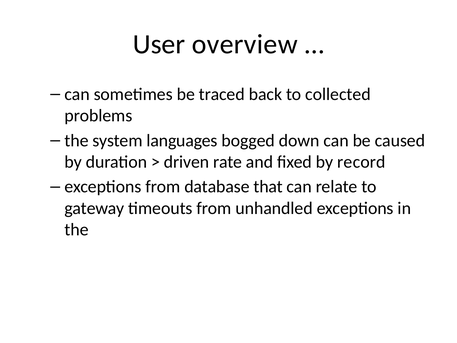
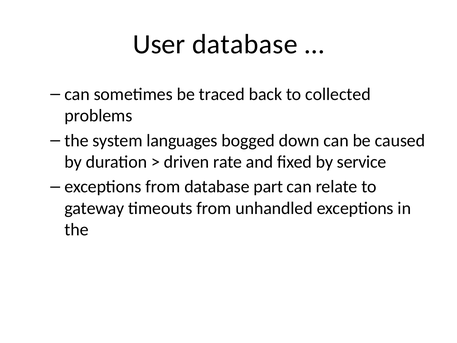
User overview: overview -> database (245, 44)
record: record -> service (362, 162)
that: that -> part (268, 187)
